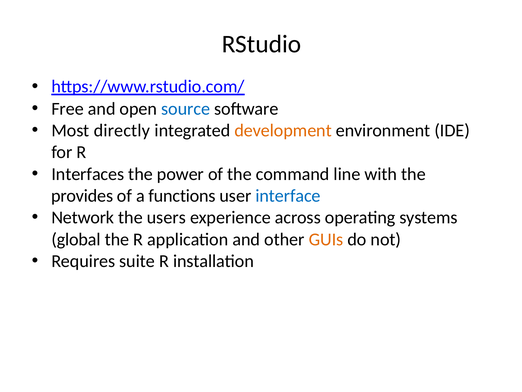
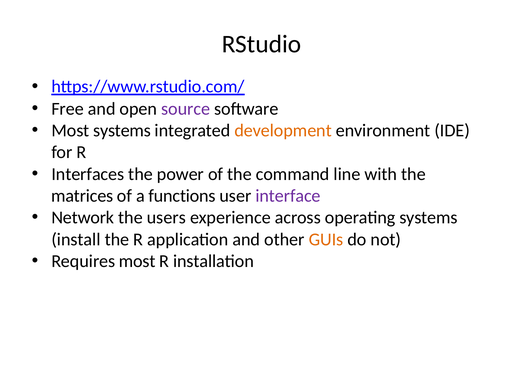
source colour: blue -> purple (186, 109)
Most directly: directly -> systems (122, 130)
provides: provides -> matrices (82, 196)
interface colour: blue -> purple (288, 196)
global: global -> install (76, 239)
Requires suite: suite -> most (137, 261)
